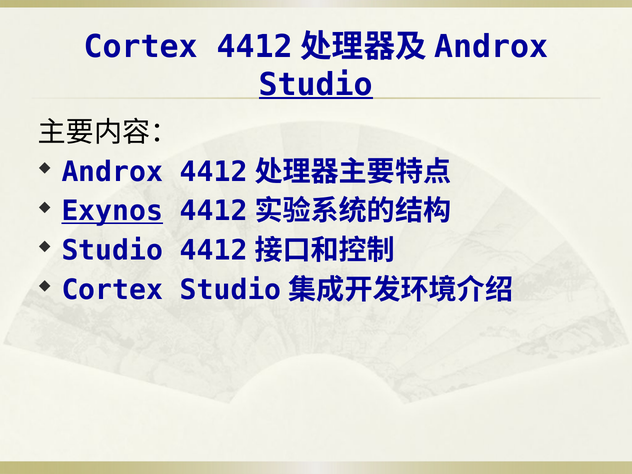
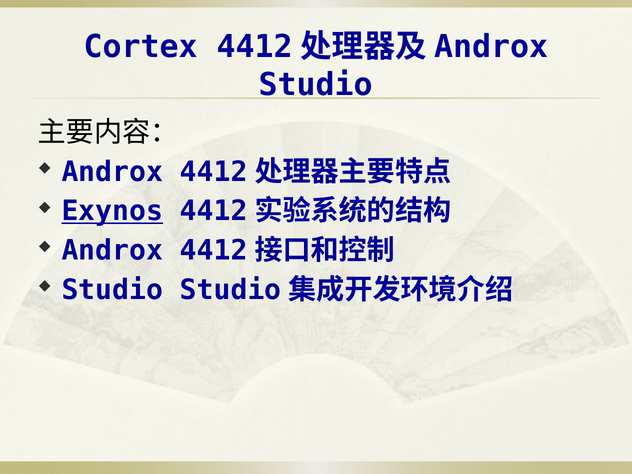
Studio underline: present -> none (316, 85)
Studio: Studio -> Androx (112, 251)
Cortex: Cortex -> Studio (112, 290)
